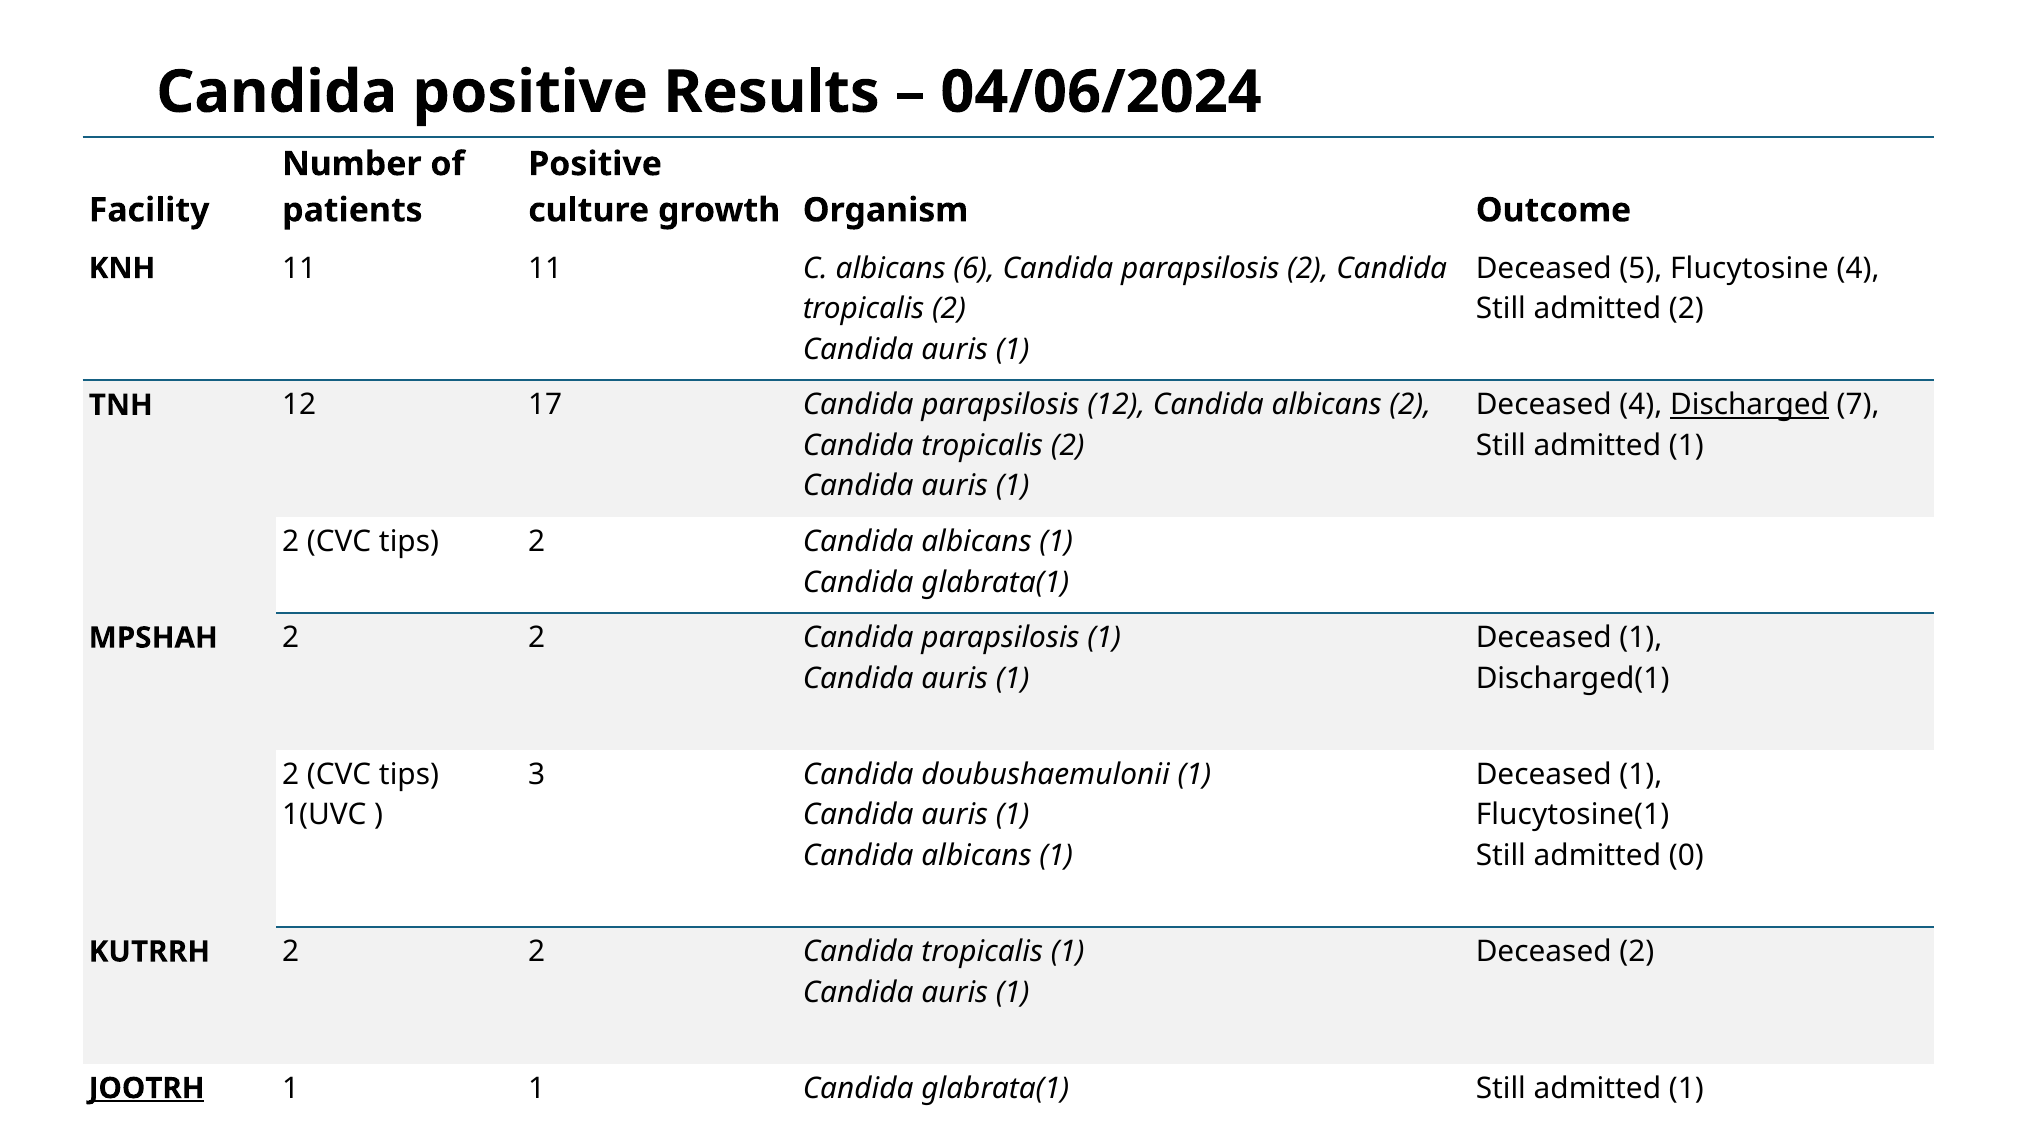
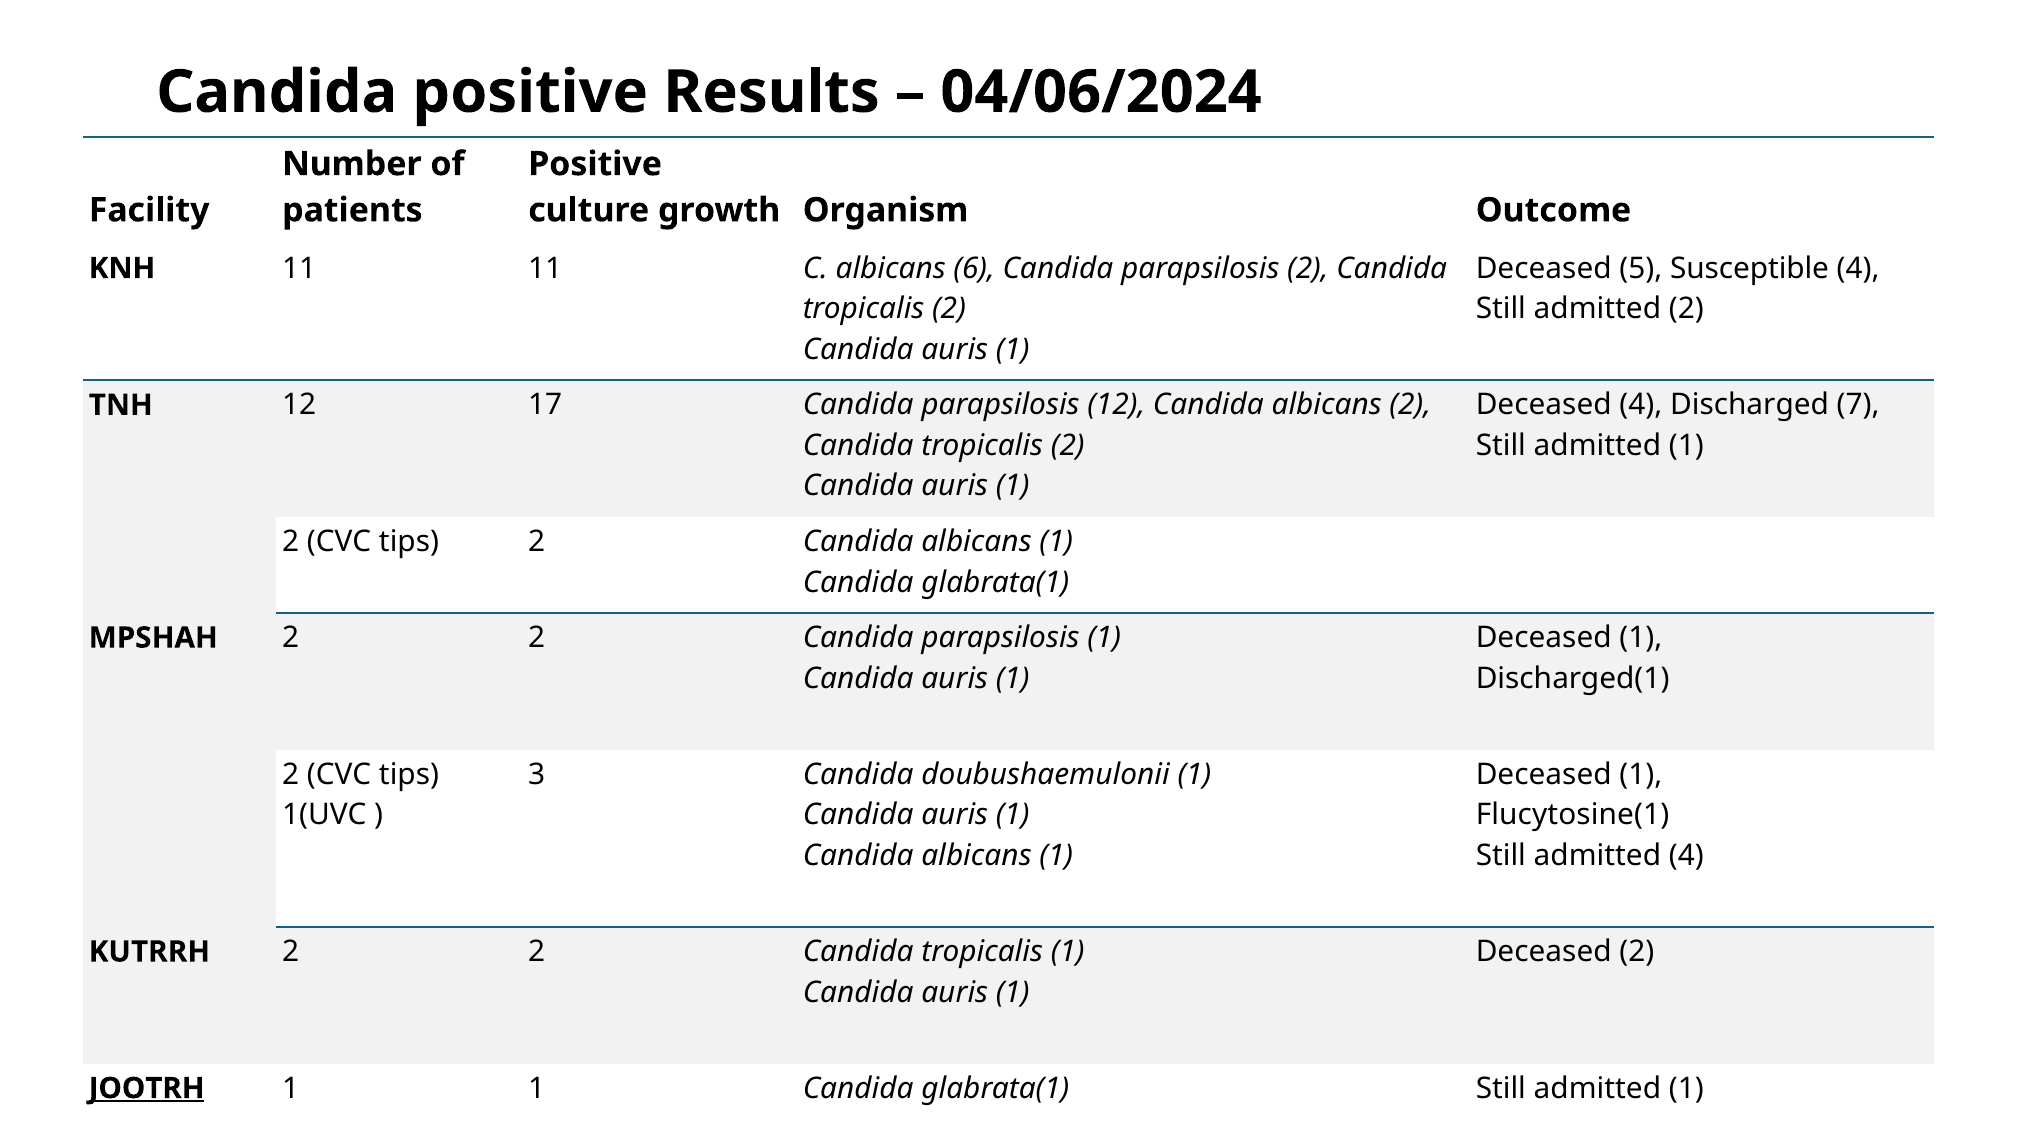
Flucytosine: Flucytosine -> Susceptible (1750, 268)
Discharged underline: present -> none (1750, 405)
admitted 0: 0 -> 4 (1686, 856)
